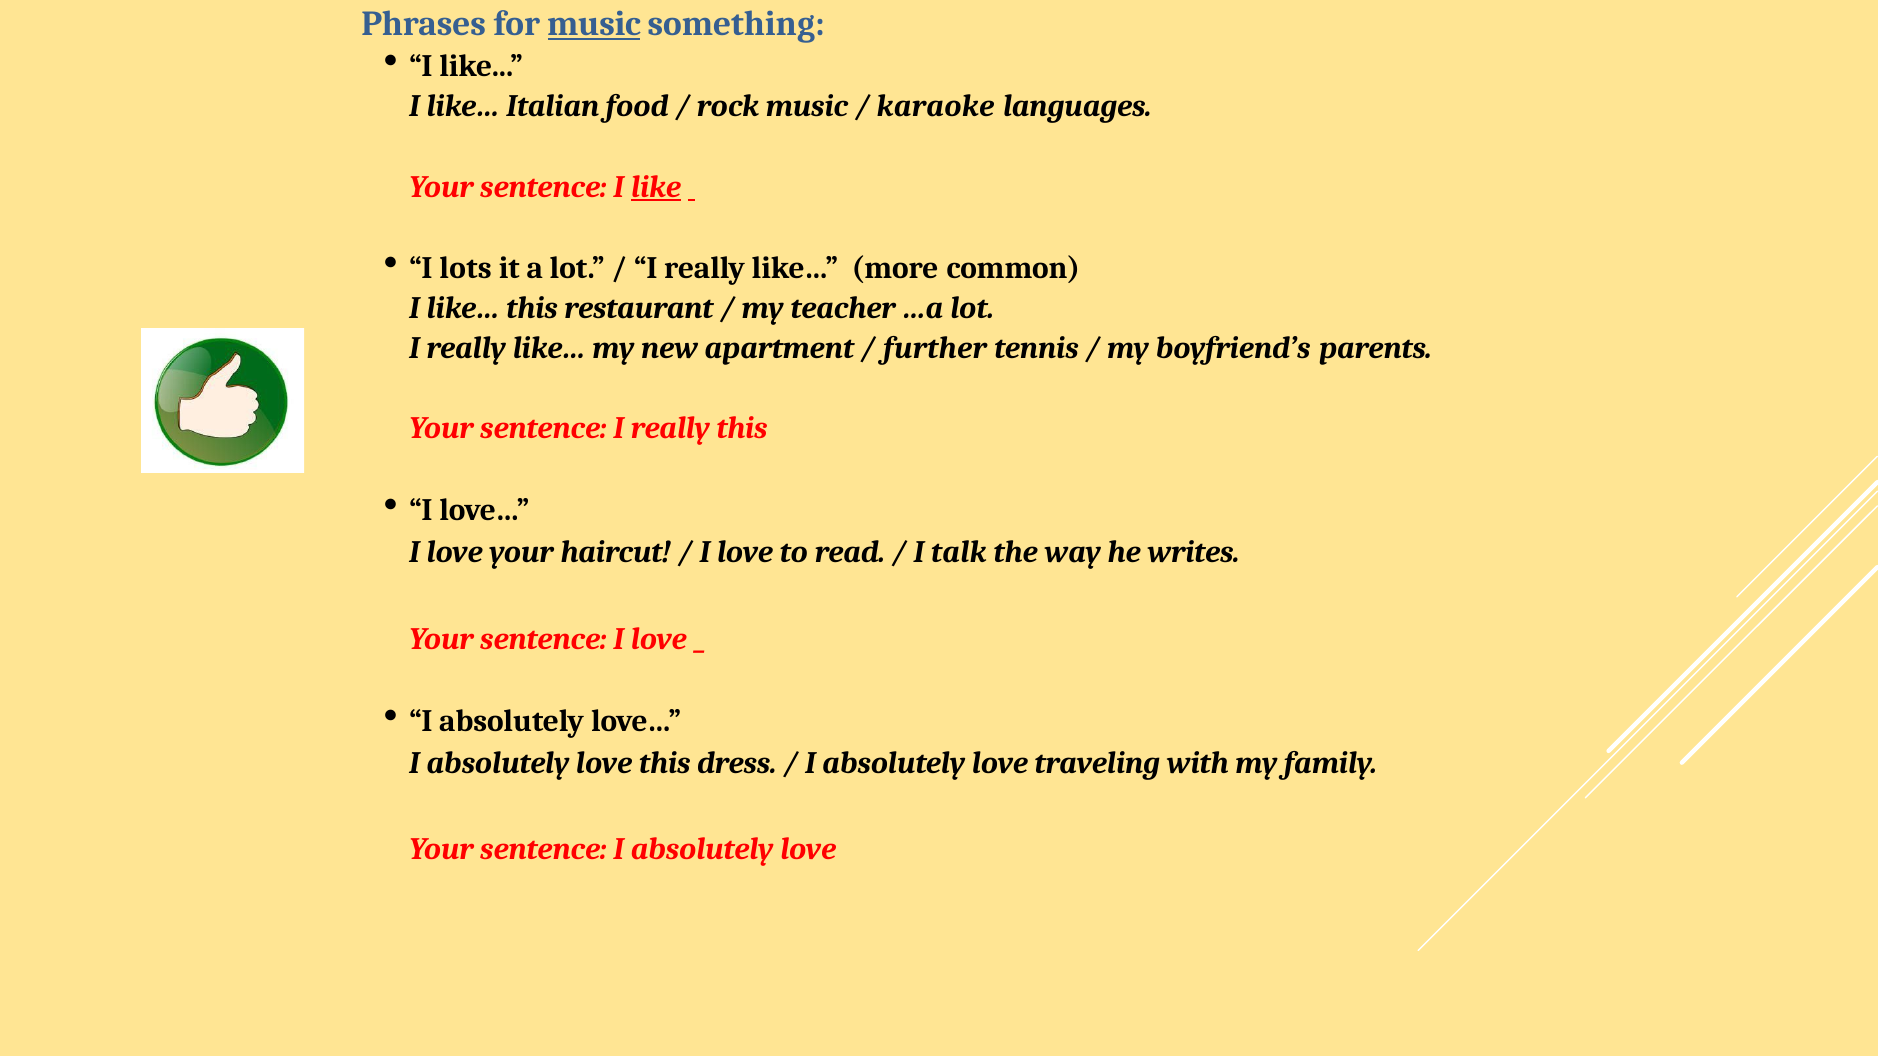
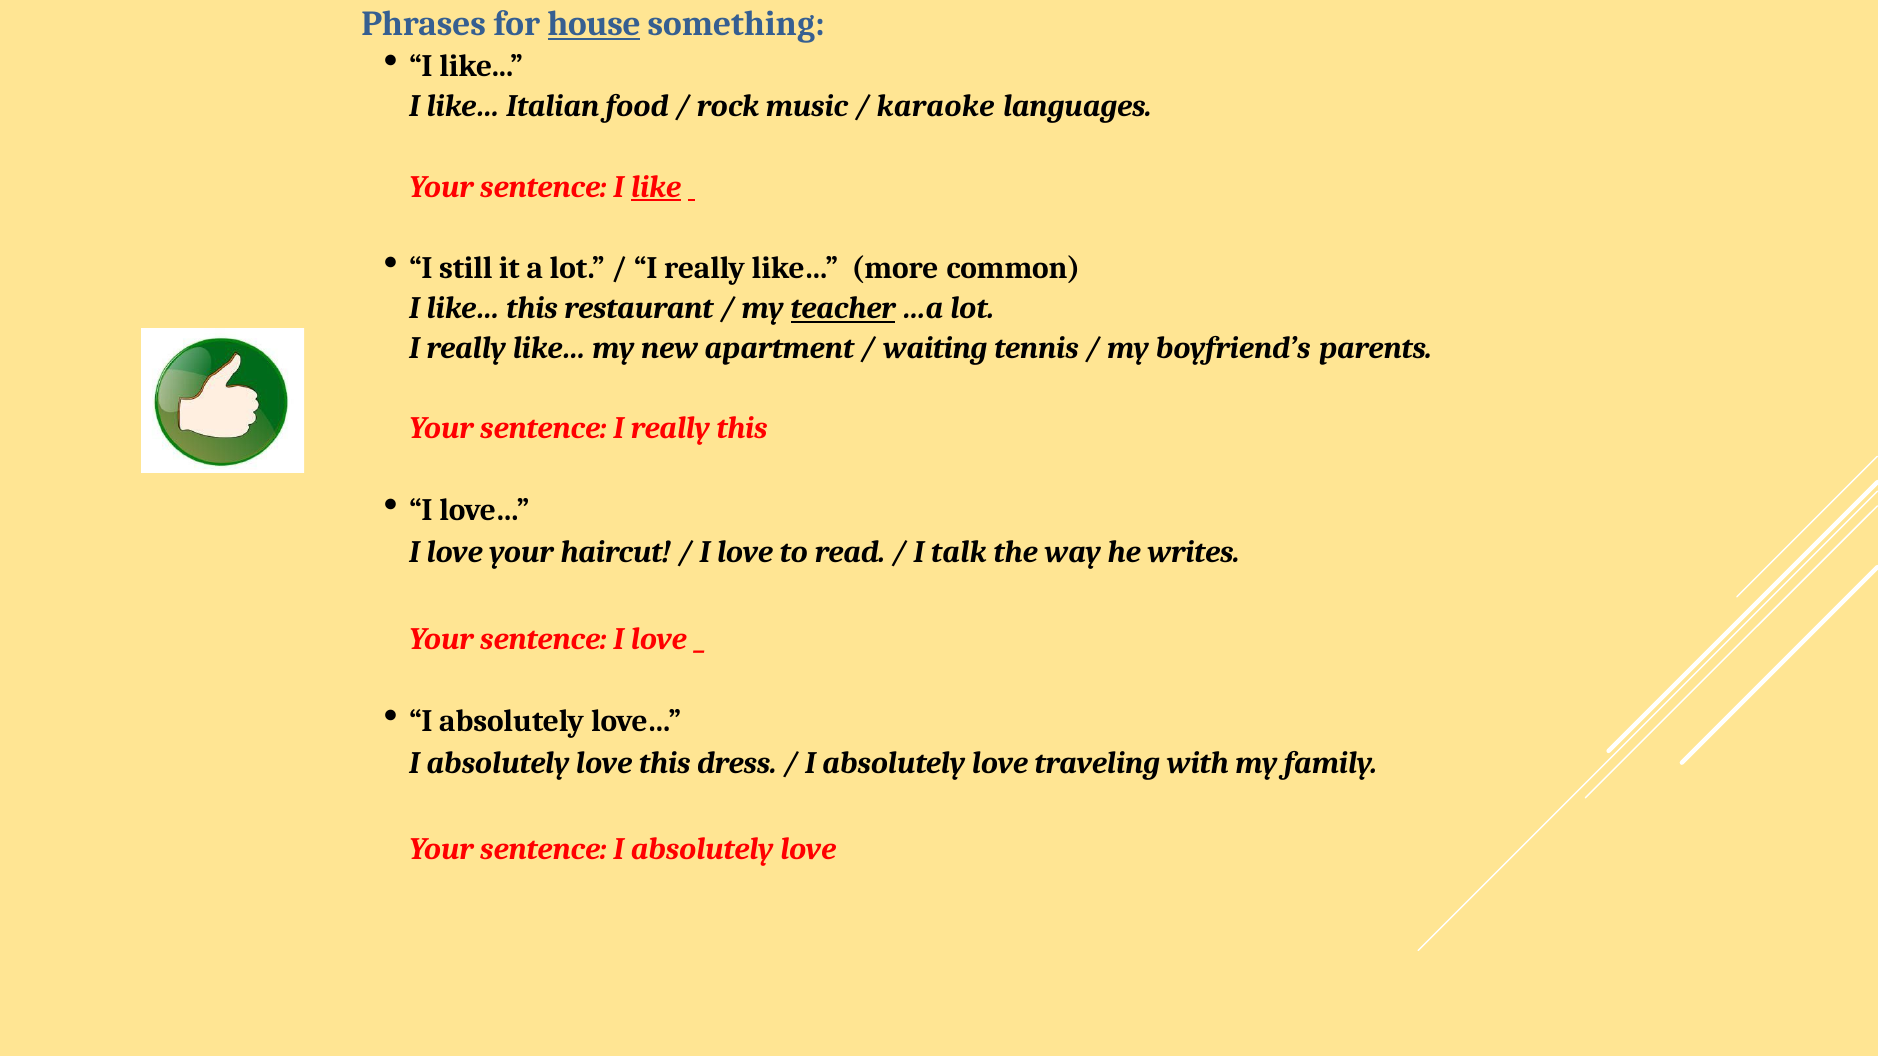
for music: music -> house (594, 24)
lots: lots -> still (466, 268)
teacher underline: none -> present (843, 308)
further: further -> waiting (935, 348)
